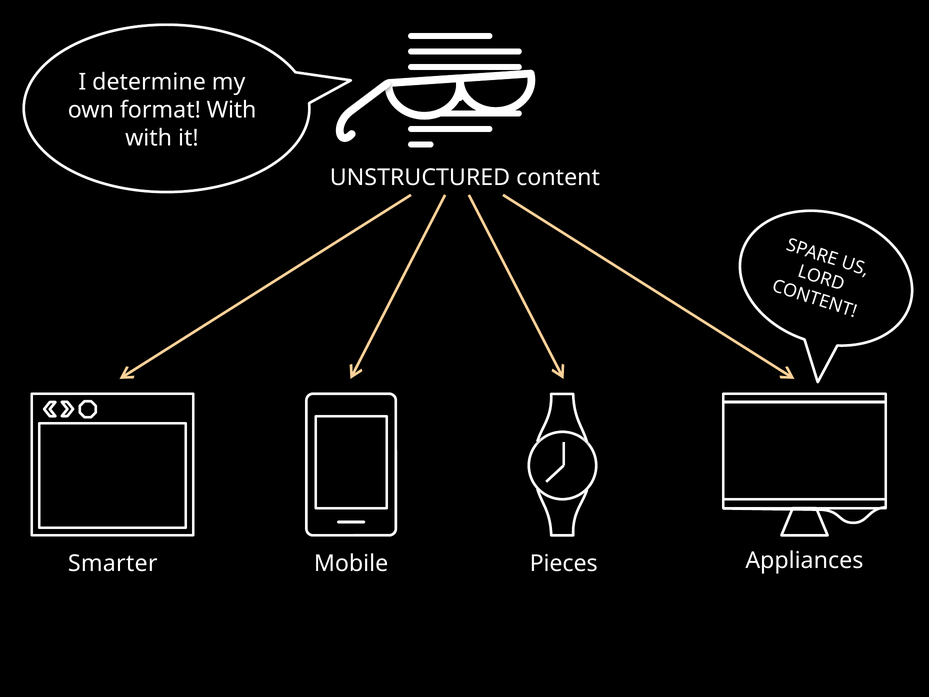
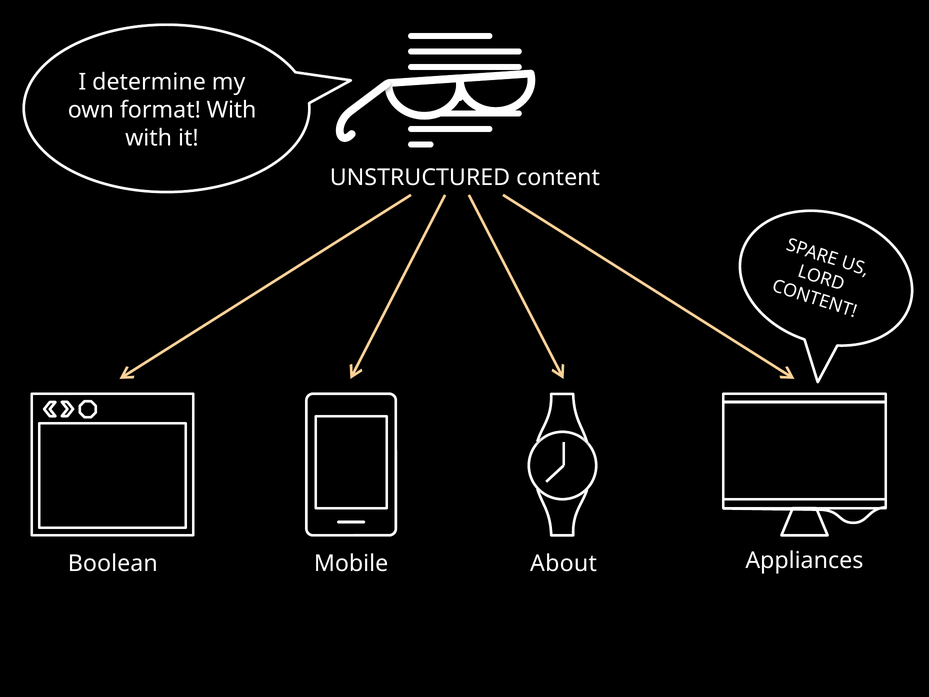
Smarter: Smarter -> Boolean (113, 563)
Pieces: Pieces -> About (563, 563)
